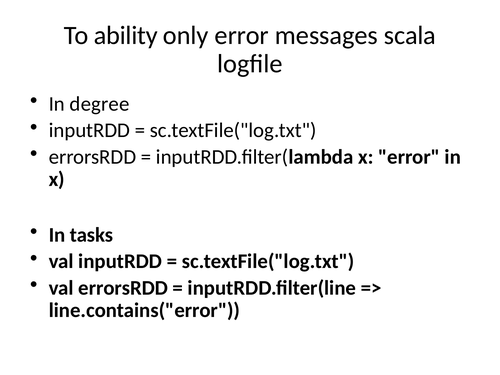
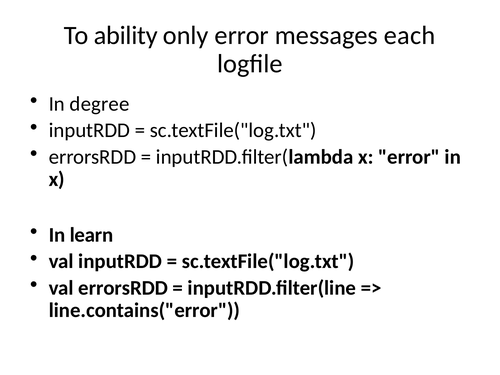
scala: scala -> each (410, 35)
tasks: tasks -> learn (92, 235)
